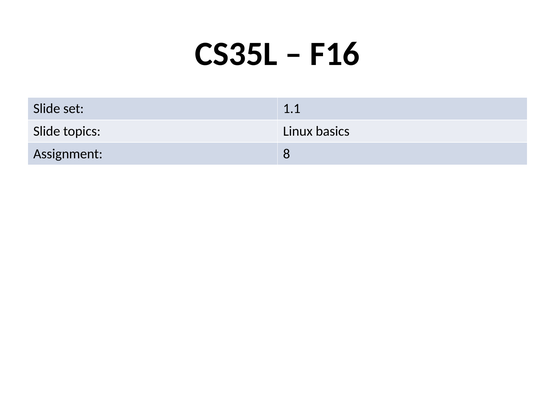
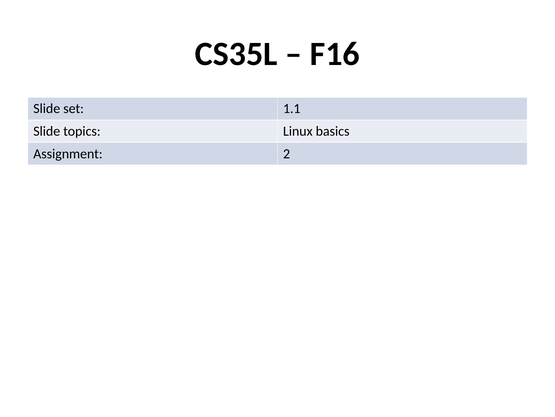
8: 8 -> 2 (287, 154)
